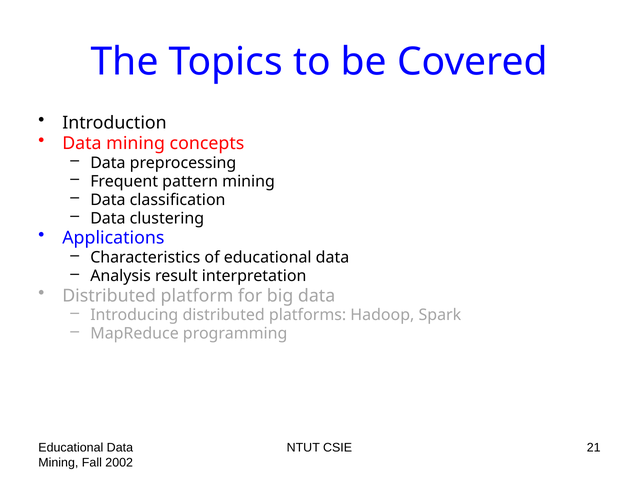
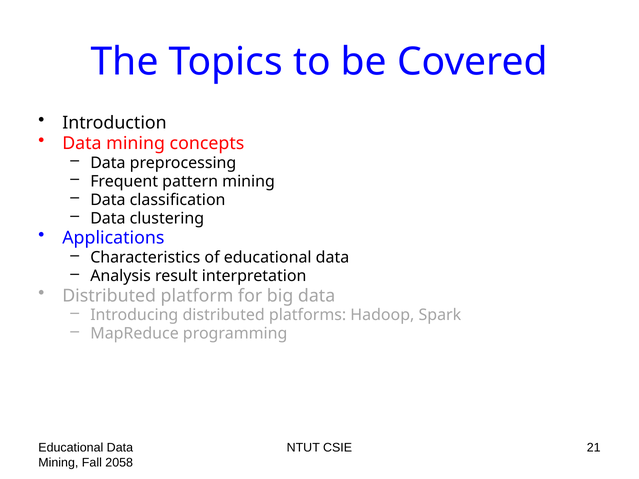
2002: 2002 -> 2058 (119, 463)
